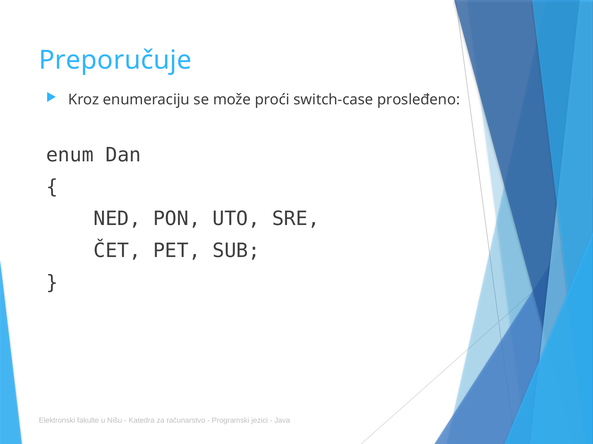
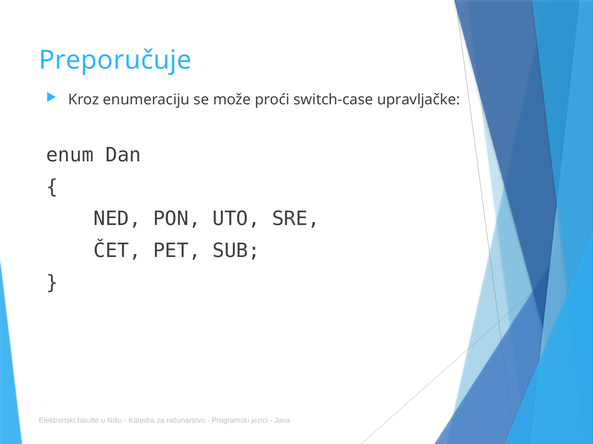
prosleđeno: prosleđeno -> upravljačke (419, 100)
